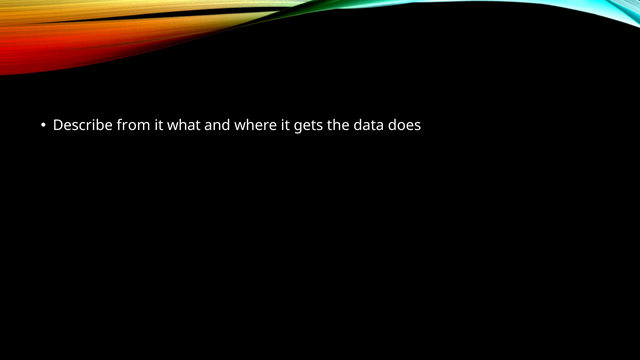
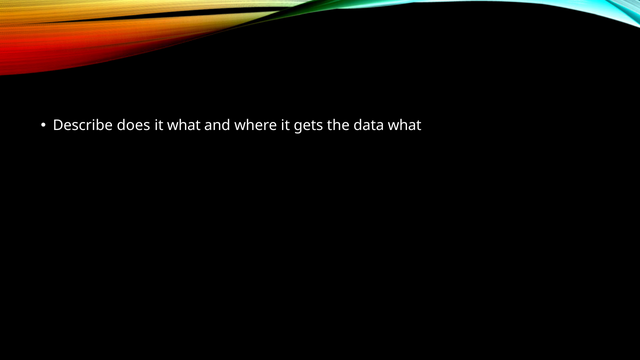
from: from -> does (134, 125)
data does: does -> what (405, 125)
